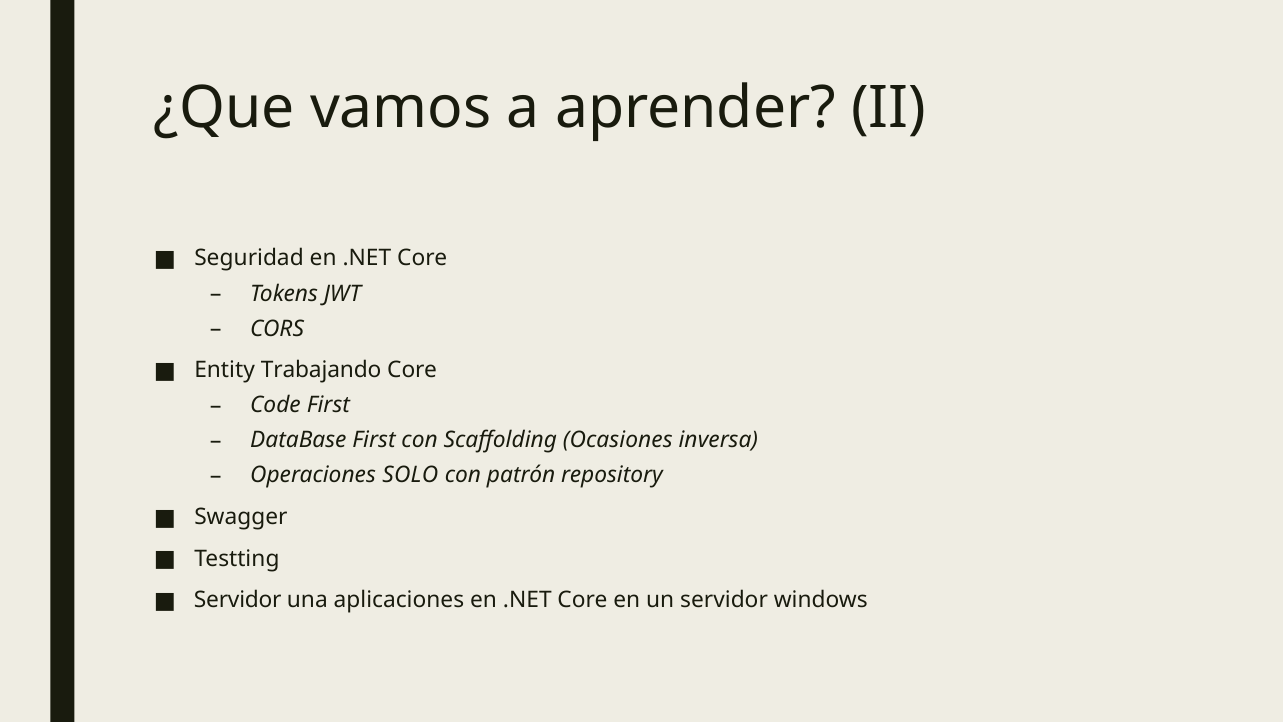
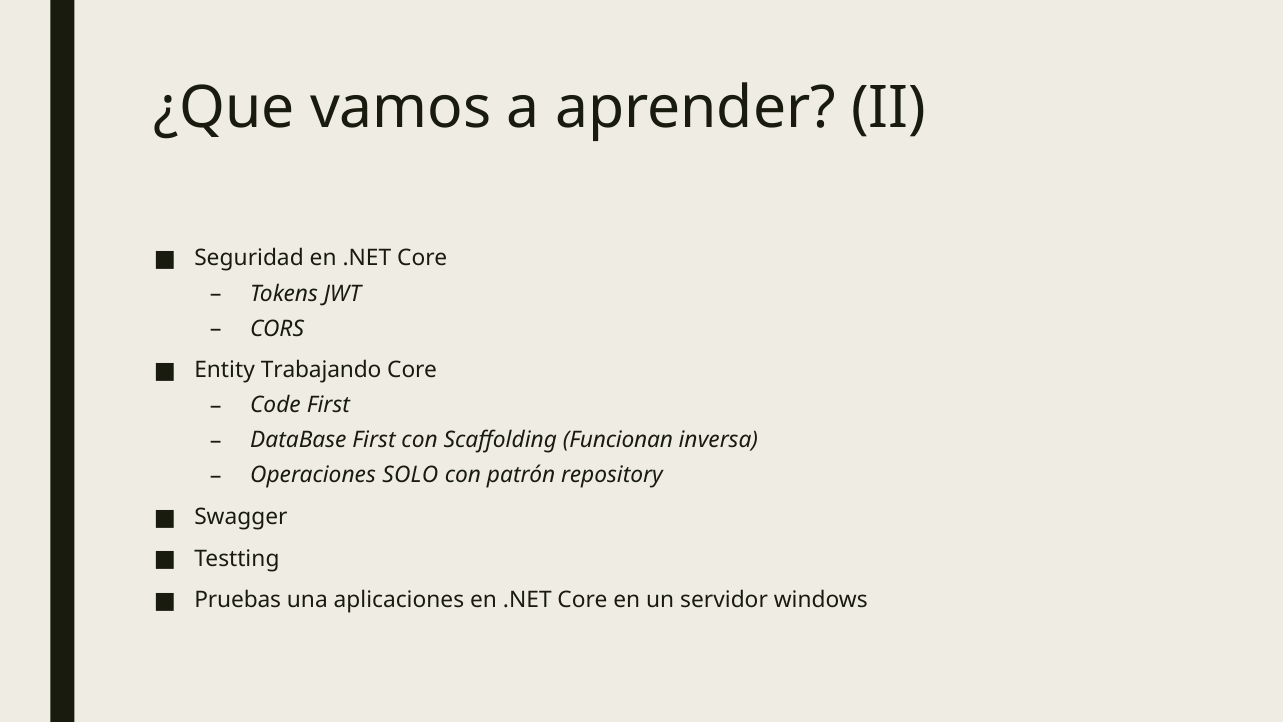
Ocasiones: Ocasiones -> Funcionan (618, 440)
Servidor: Servidor -> Pruebas (238, 600)
